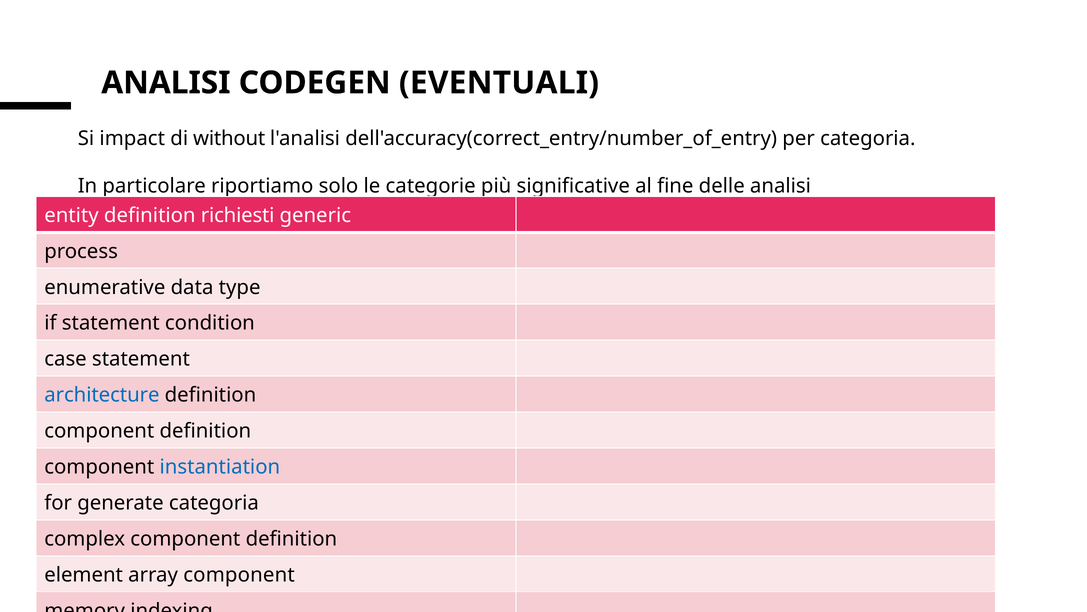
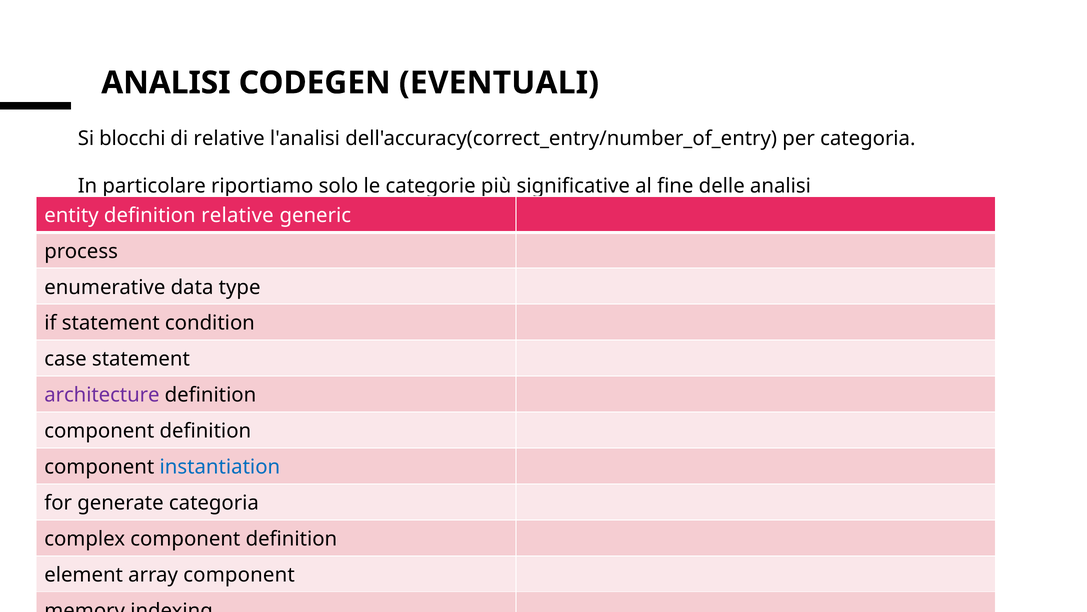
impact: impact -> blocchi (132, 138)
di without: without -> relative (229, 138)
definition richiesti: richiesti -> relative (237, 215)
architecture colour: blue -> purple (102, 395)
